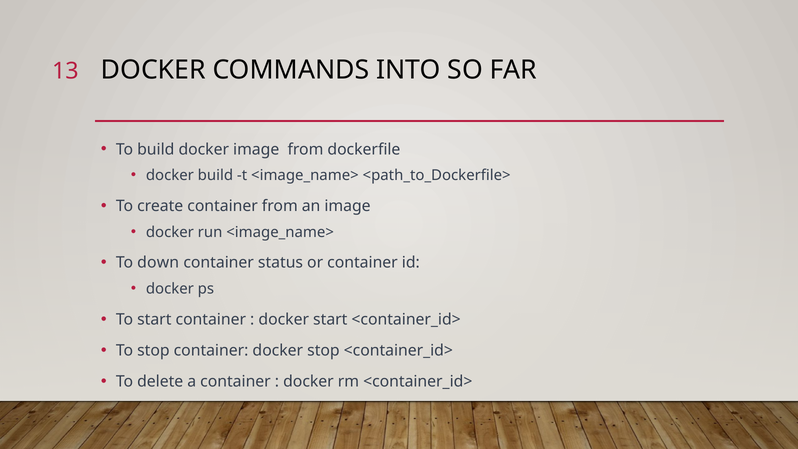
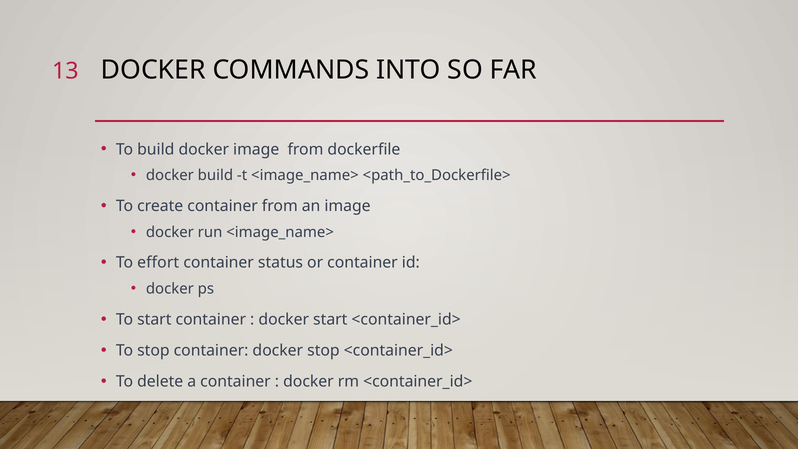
down: down -> effort (158, 263)
